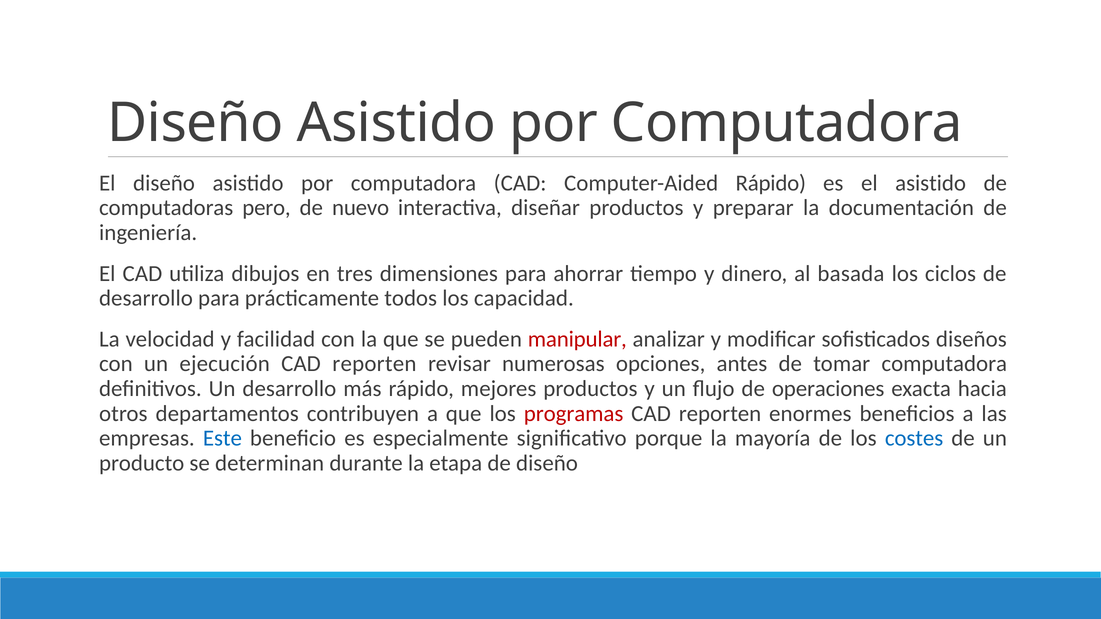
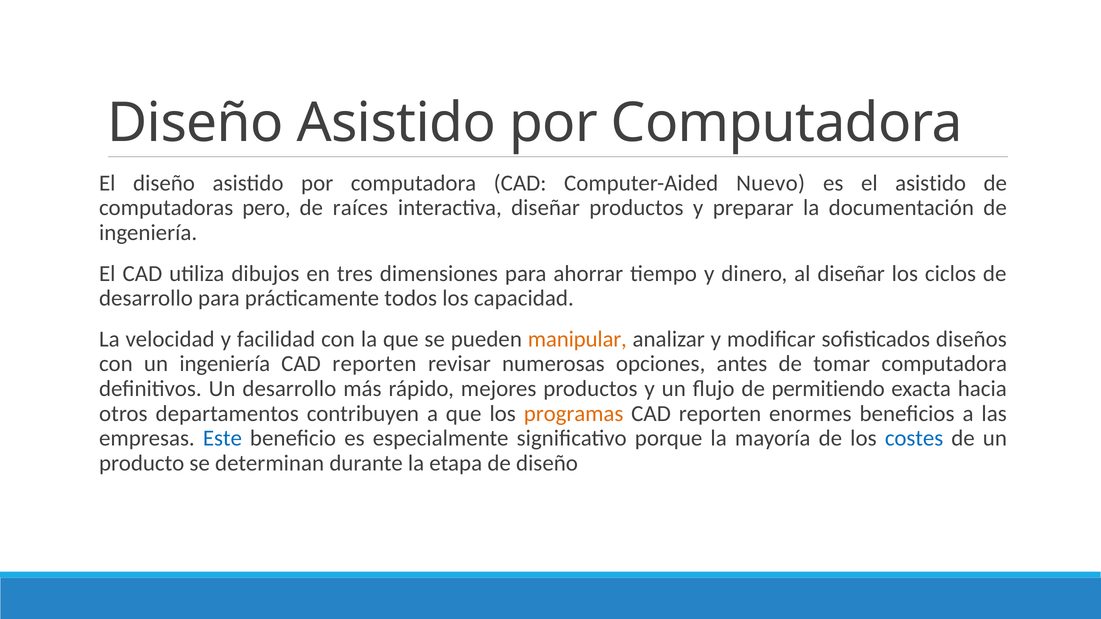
Computer-Aided Rápido: Rápido -> Nuevo (771, 183)
nuevo: nuevo -> raíces (360, 208)
al basada: basada -> diseñar (851, 274)
manipular colour: red -> orange (577, 339)
un ejecución: ejecución -> ingeniería (225, 364)
operaciones: operaciones -> permitiendo (828, 389)
programas colour: red -> orange (574, 414)
